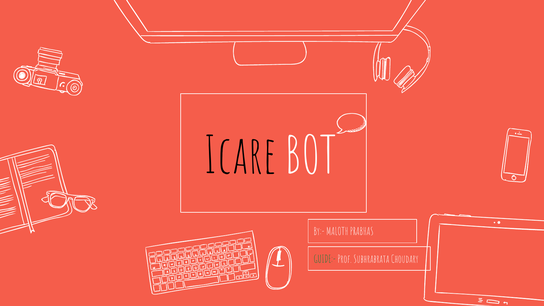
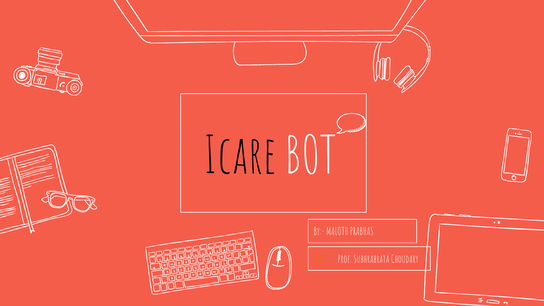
GUIDE:- colour: green -> orange (325, 259)
